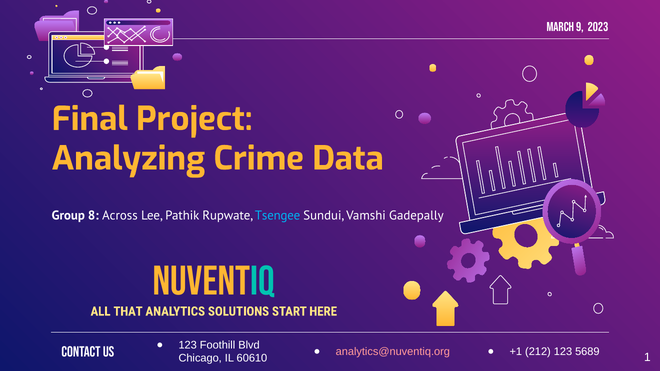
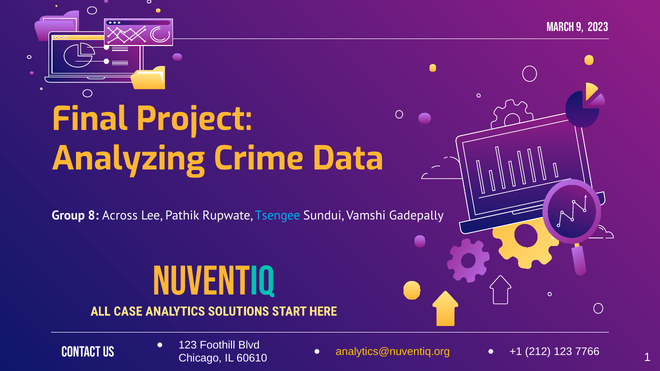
THAT: THAT -> CASE (128, 312)
analytics@nuventiq.org colour: pink -> yellow (393, 352)
5689: 5689 -> 7766 (587, 352)
